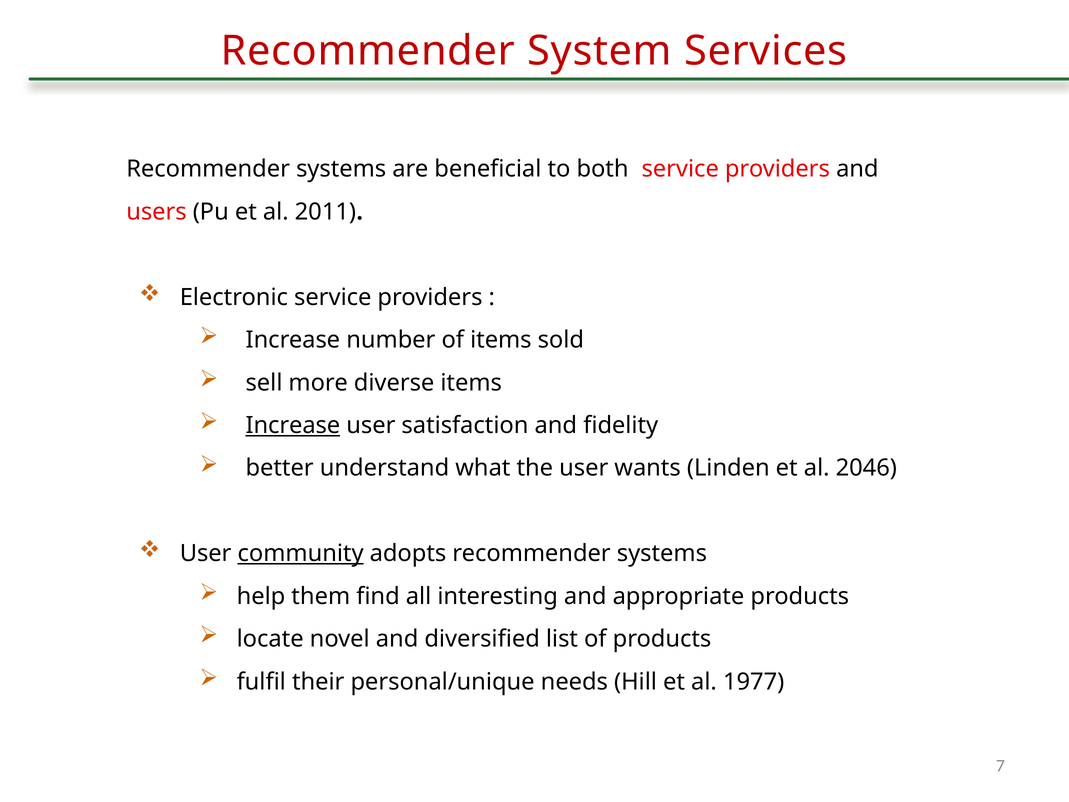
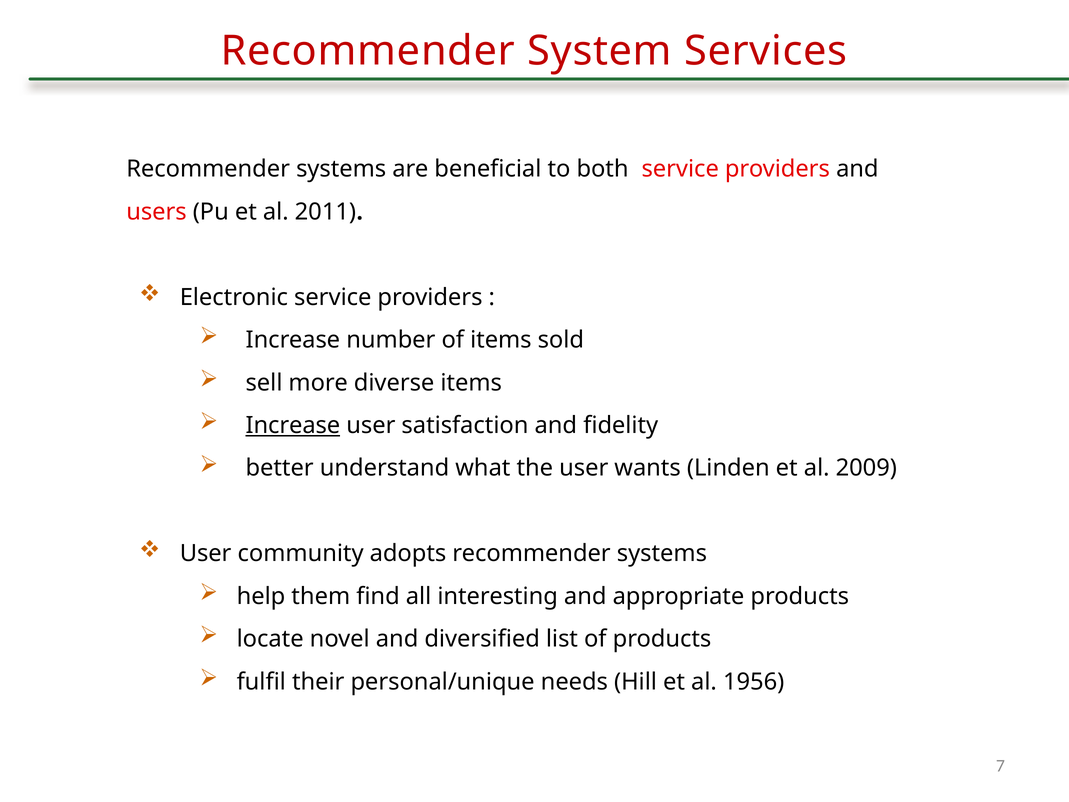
2046: 2046 -> 2009 (866, 468)
community underline: present -> none (301, 553)
1977: 1977 -> 1956 (754, 682)
